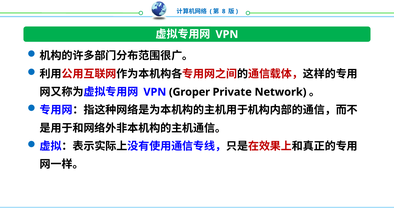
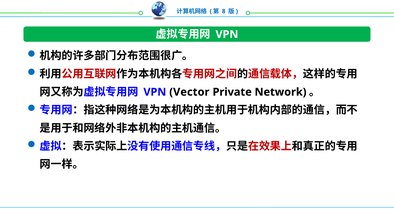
Groper: Groper -> Vector (189, 92)
